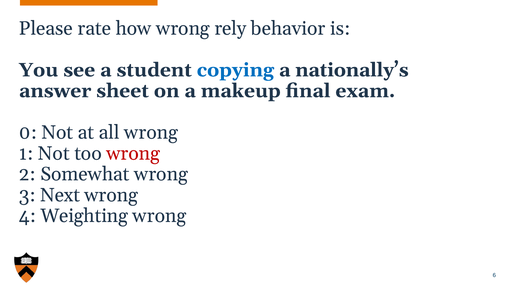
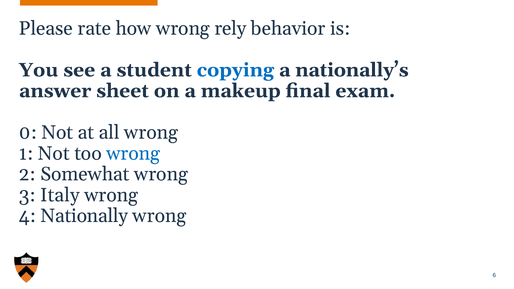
wrong colour: red -> blue (133, 153)
Next: Next -> Italy (60, 195)
Weighting: Weighting -> Nationally (84, 216)
